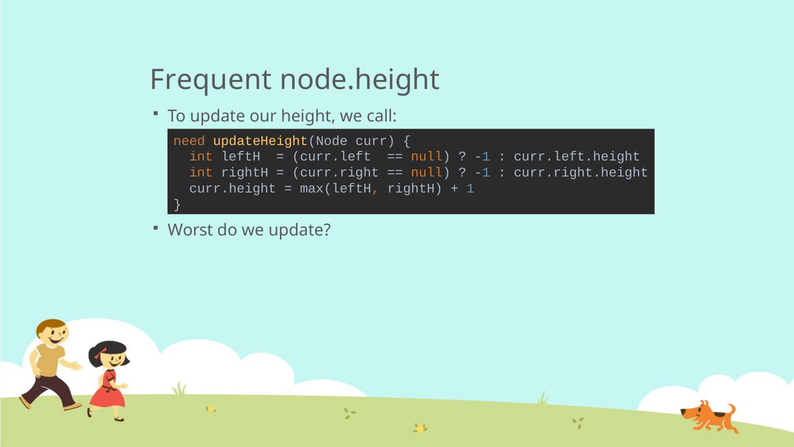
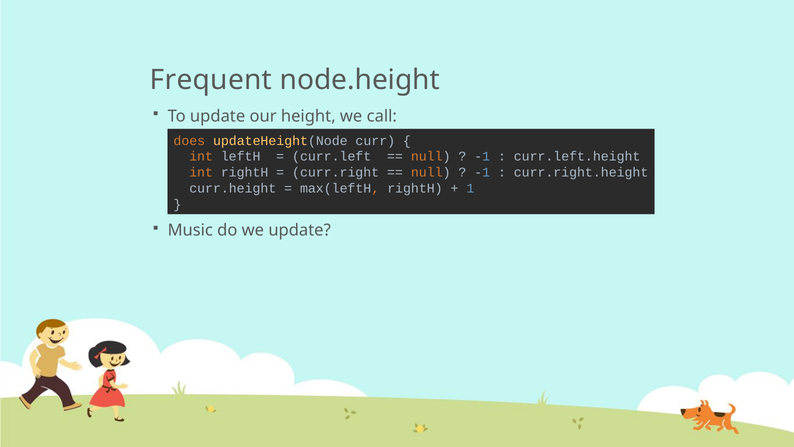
need: need -> does (189, 141)
Worst: Worst -> Music (190, 230)
